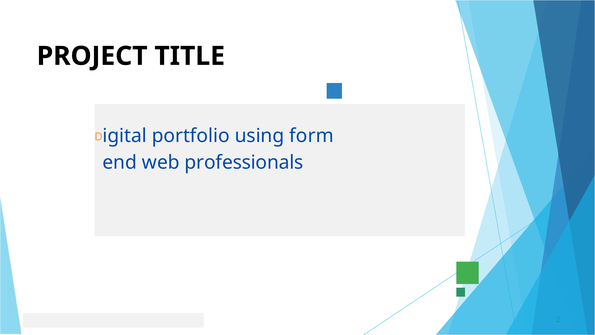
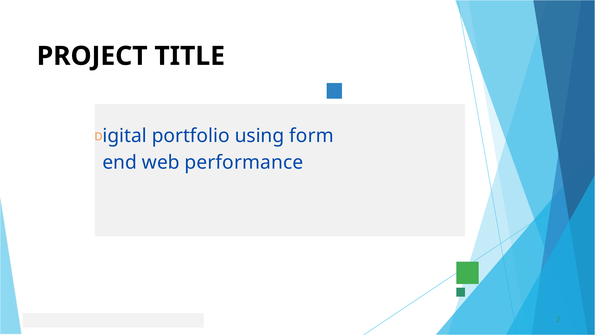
professionals: professionals -> performance (244, 162)
